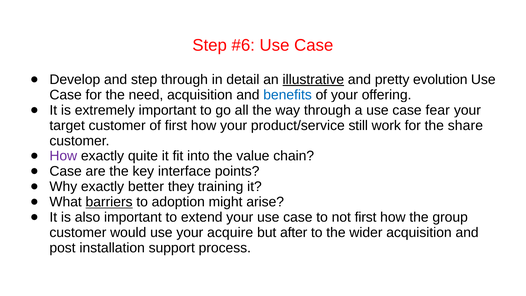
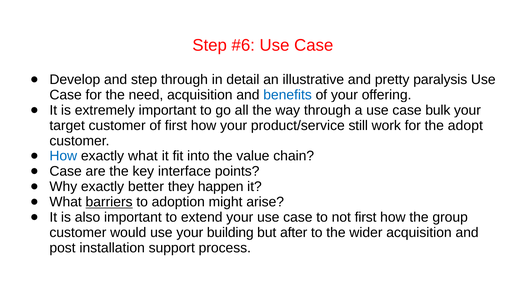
illustrative underline: present -> none (313, 79)
evolution: evolution -> paralysis (440, 79)
fear: fear -> bulk (438, 110)
share: share -> adopt (465, 125)
How colour: purple -> blue (63, 156)
exactly quite: quite -> what (143, 156)
training: training -> happen (221, 187)
acquire: acquire -> building (230, 233)
